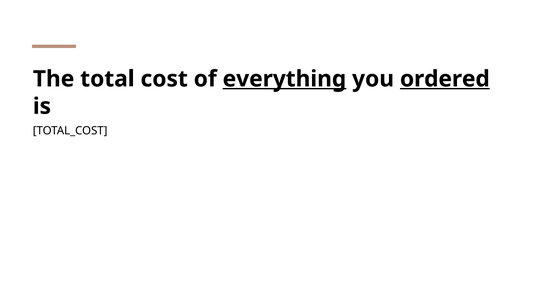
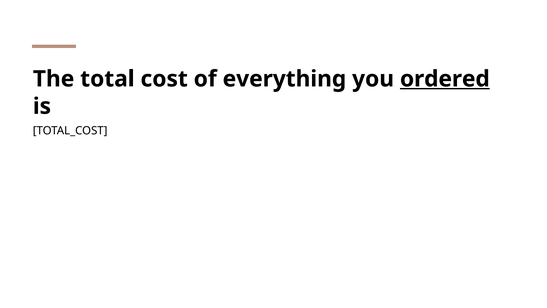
everything underline: present -> none (284, 79)
